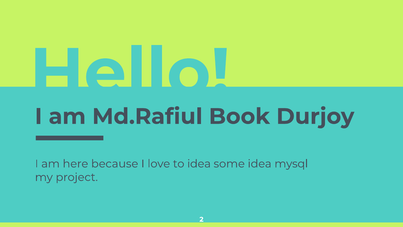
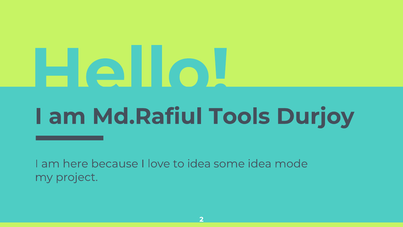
Book: Book -> Tools (239, 116)
mysql: mysql -> mode (291, 164)
